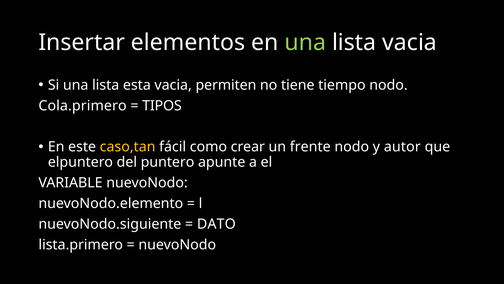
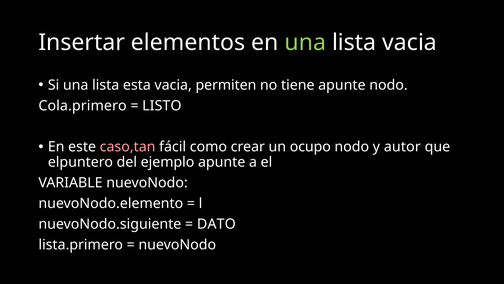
tiene tiempo: tiempo -> apunte (342, 85)
TIPOS: TIPOS -> LISTO (162, 106)
caso,tan colour: yellow -> pink (128, 147)
frente: frente -> ocupo (310, 147)
puntero: puntero -> ejemplo (168, 162)
